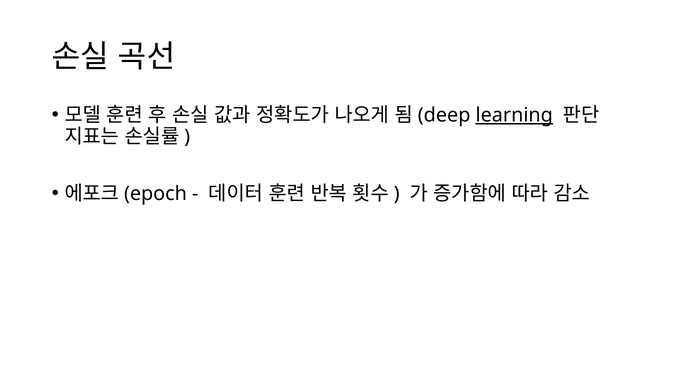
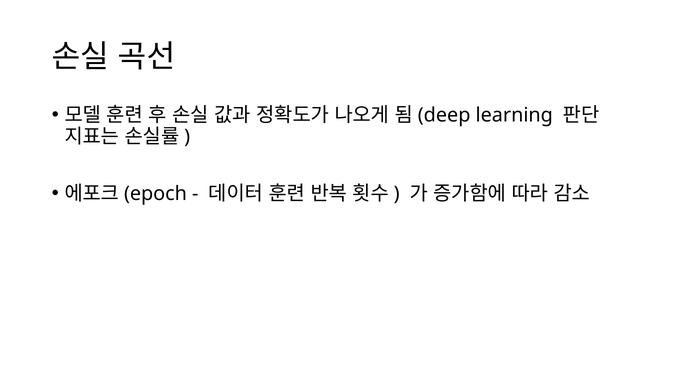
learning underline: present -> none (514, 115)
